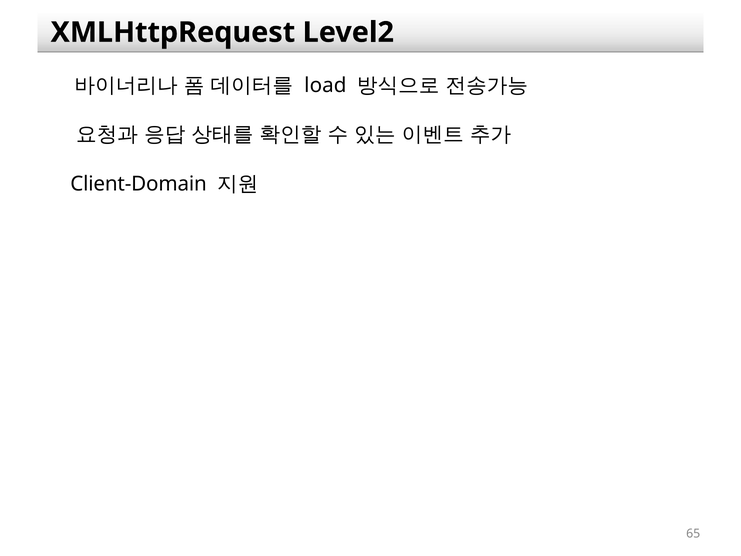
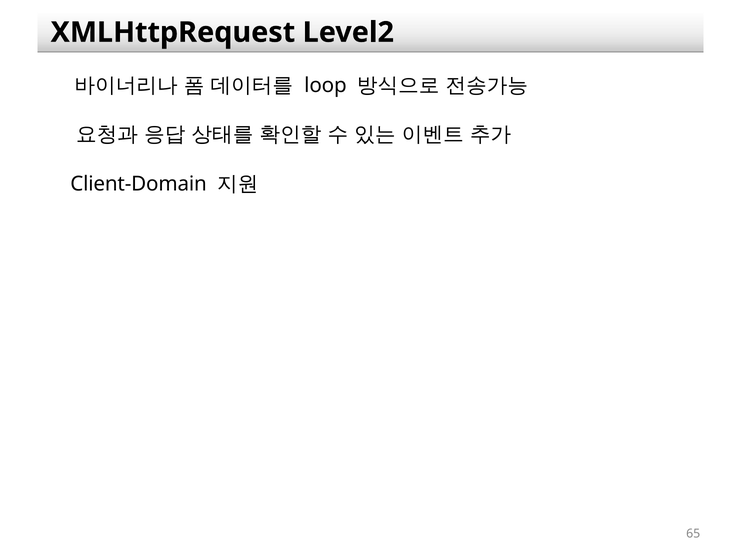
load: load -> loop (325, 85)
